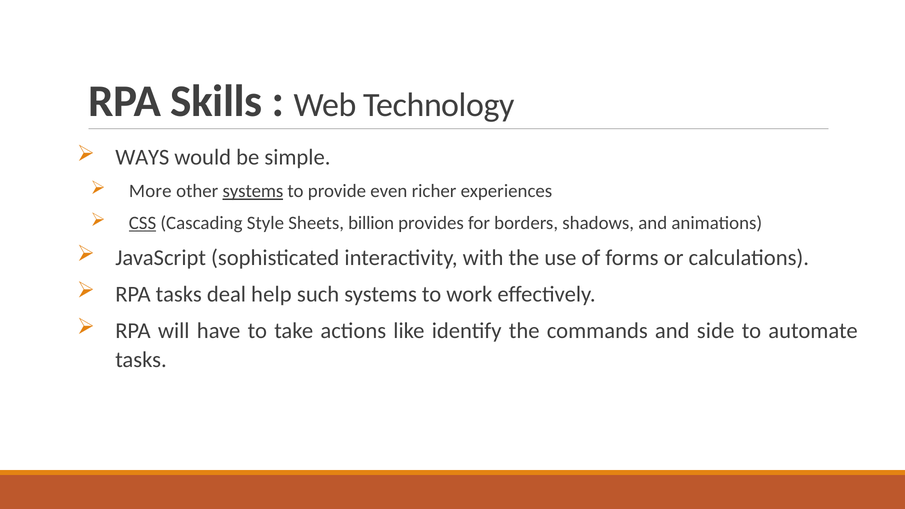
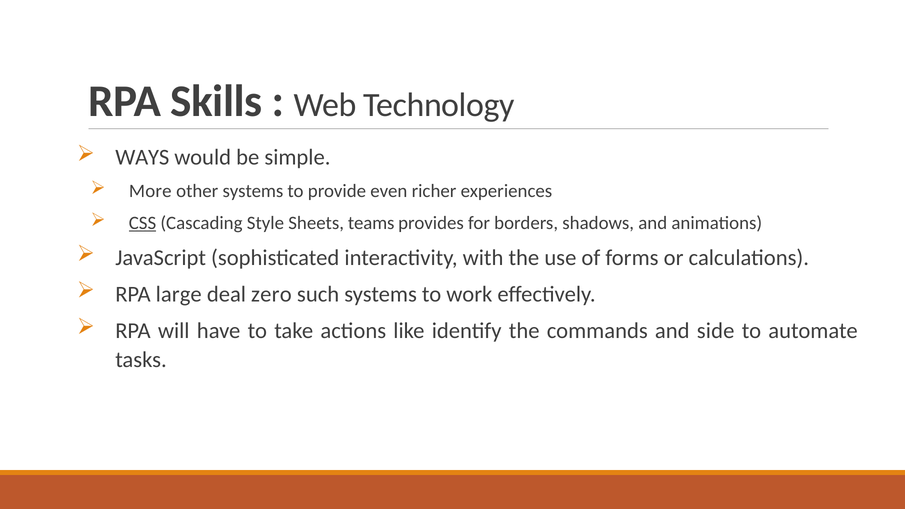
systems underline: present -> none (253, 191)
billion: billion -> teams (371, 223)
RPA tasks: tasks -> large (179, 294)
help: help -> zero (271, 294)
